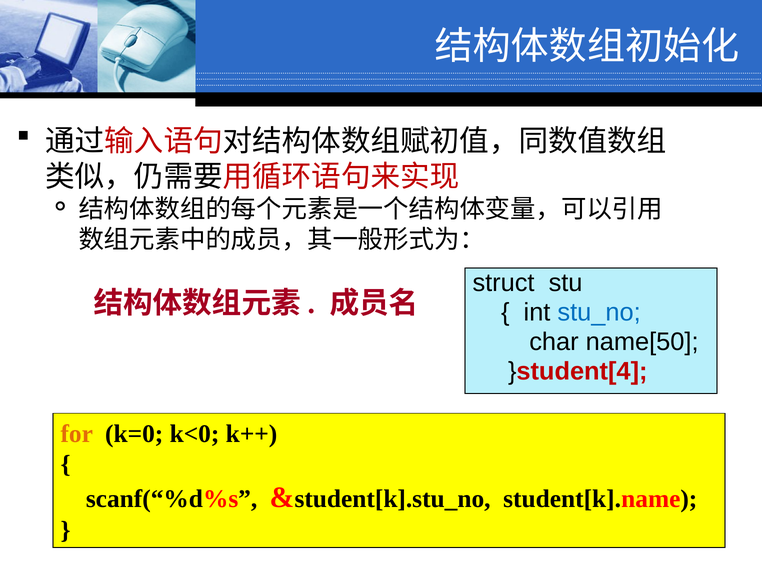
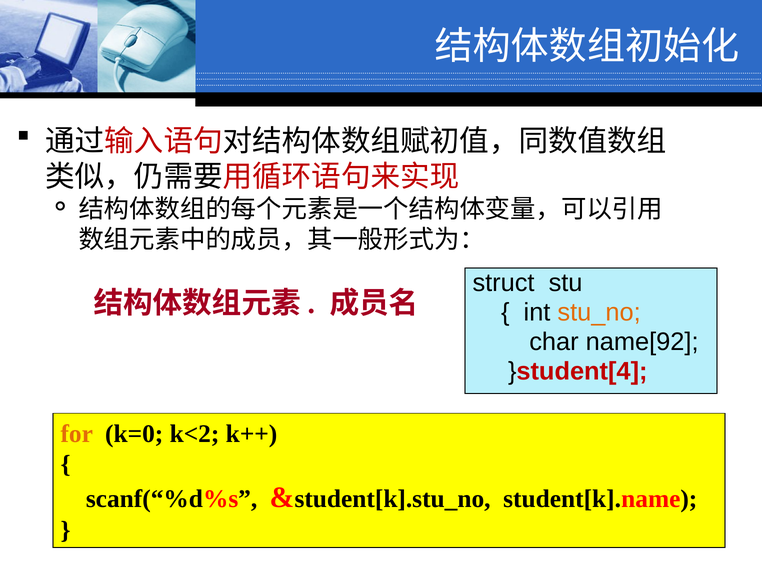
stu_no colour: blue -> orange (599, 313)
name[50: name[50 -> name[92 (642, 342)
k<0: k<0 -> k<2 (195, 434)
